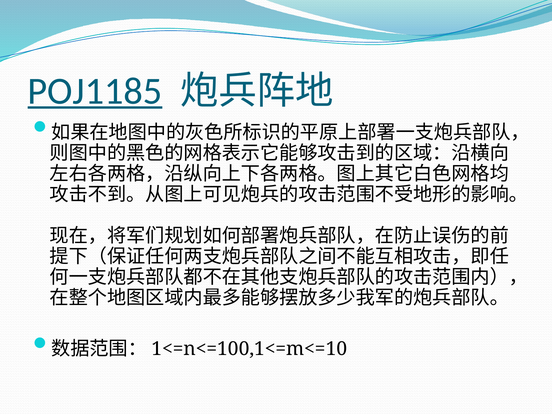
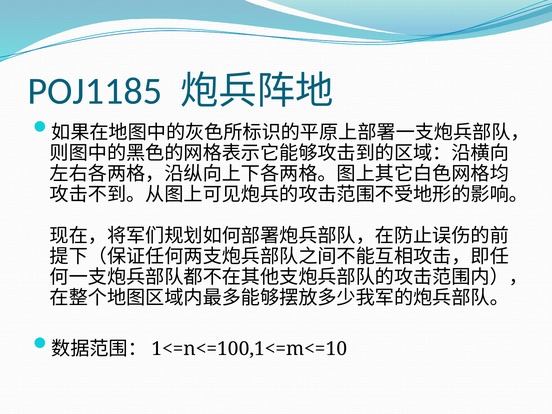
POJ1185 underline: present -> none (95, 91)
